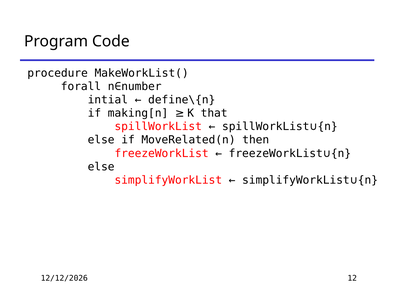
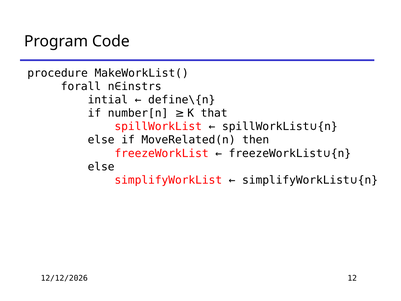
n∈number: n∈number -> n∈instrs (135, 86)
making[n: making[n -> number[n (138, 113)
